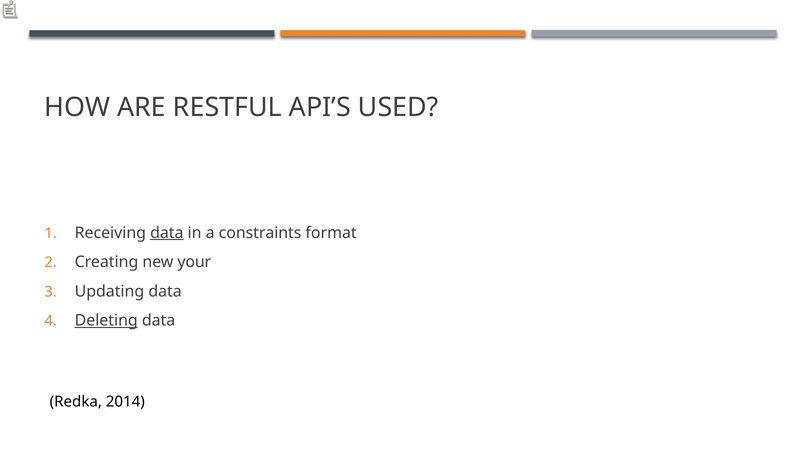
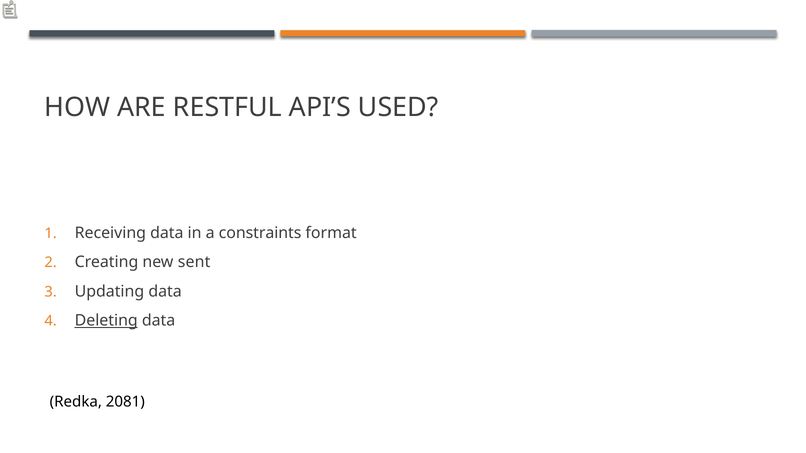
data underline: present -> none (167, 233)
your: your -> sent (194, 262)
2014: 2014 -> 2081 (125, 402)
